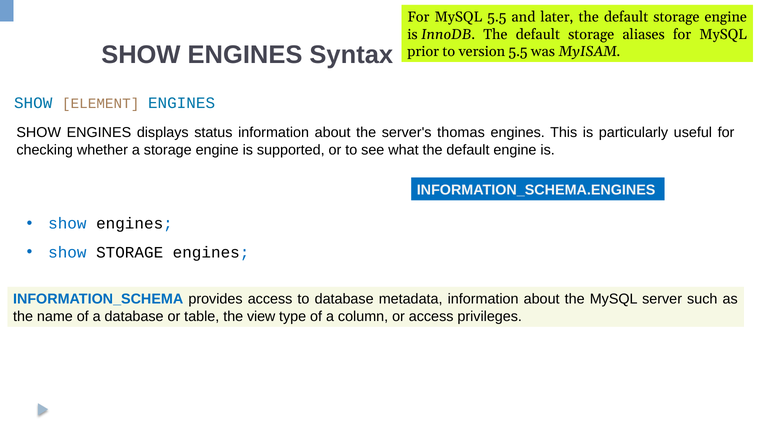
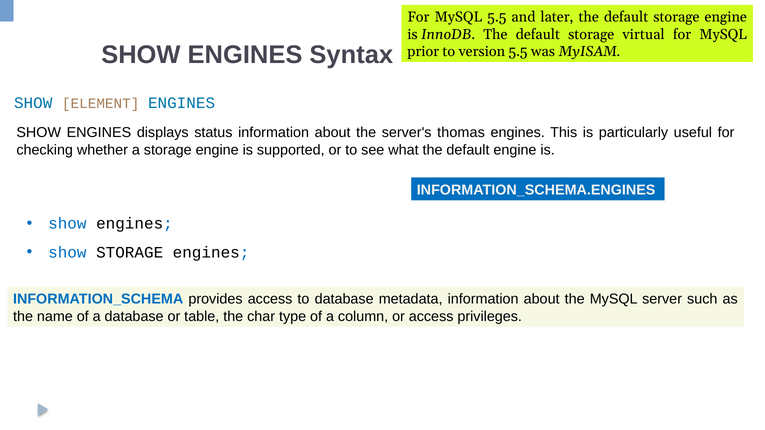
aliases: aliases -> virtual (644, 34)
view: view -> char (261, 317)
